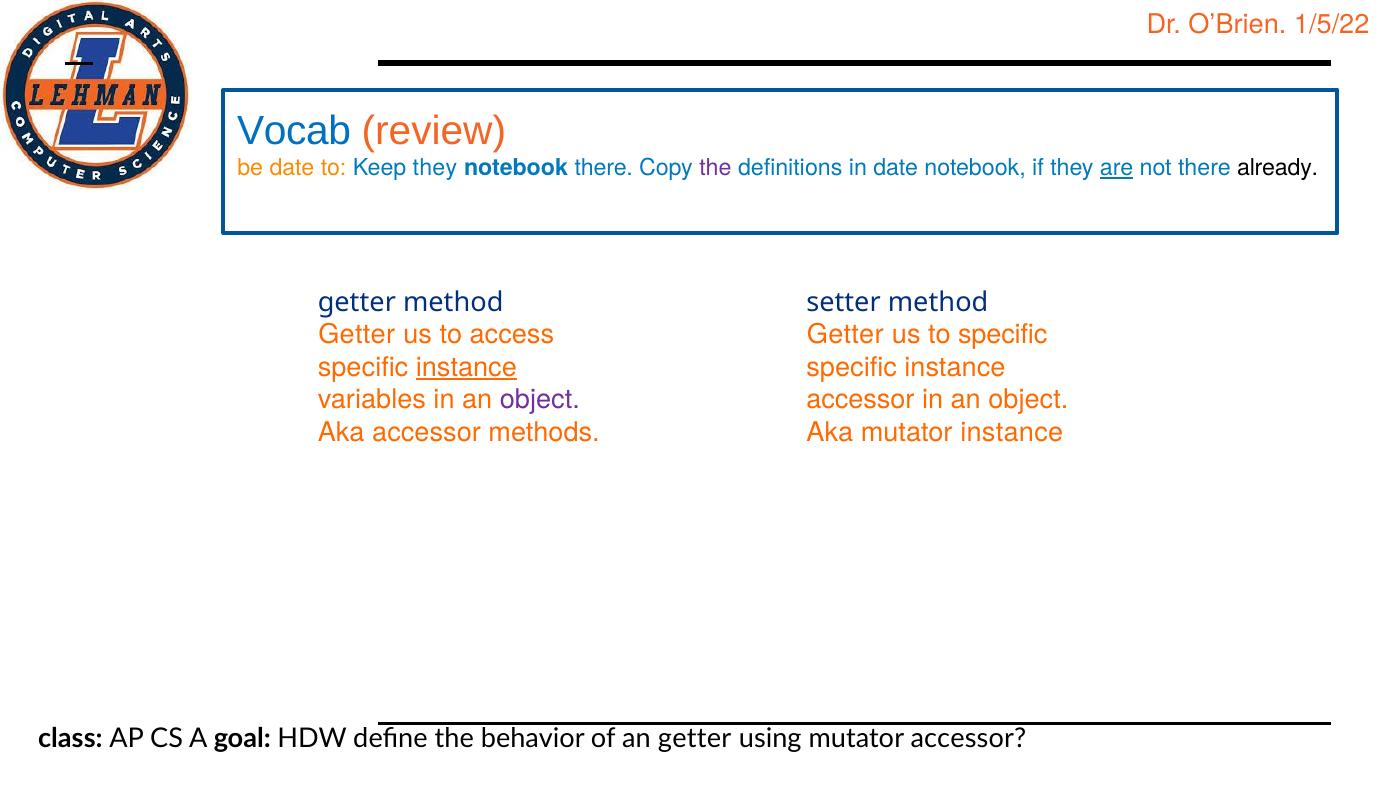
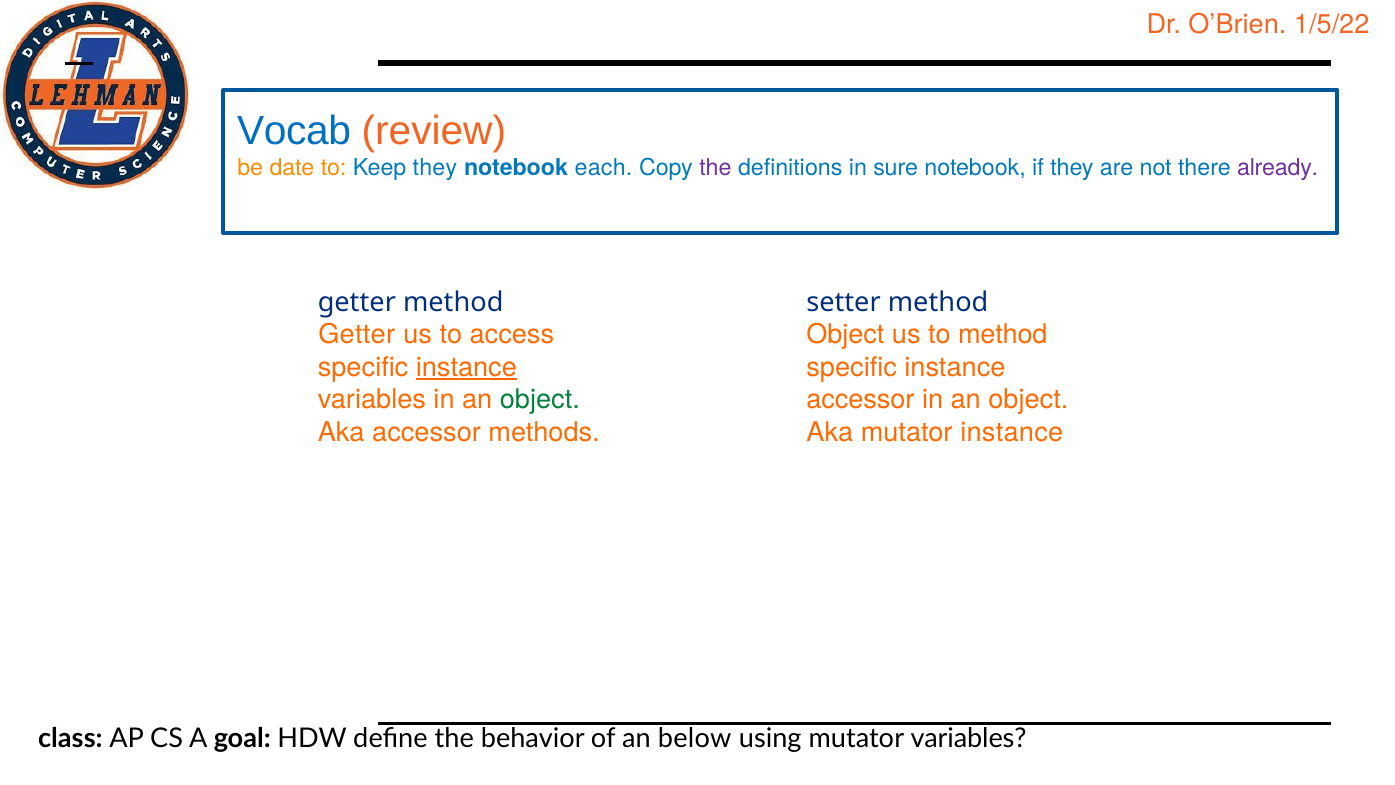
notebook there: there -> each (604, 168)
in date: date -> sure (896, 168)
are underline: present -> none (1117, 168)
already colour: black -> purple (1278, 168)
Getter: Getter -> Object (845, 335)
to specific: specific -> method (1003, 335)
object colour: purple -> green (540, 400)
an getter: getter -> below (695, 738)
mutator accessor: accessor -> variables (968, 738)
